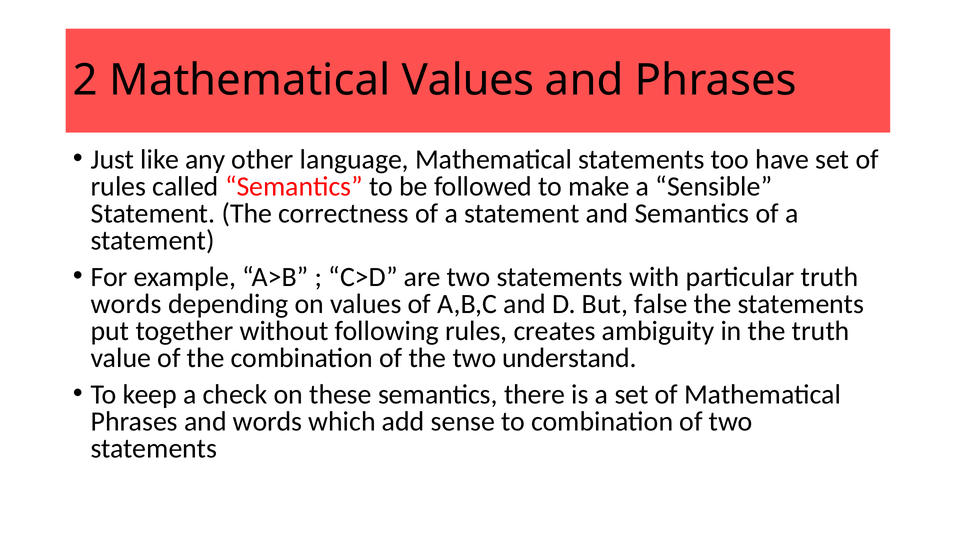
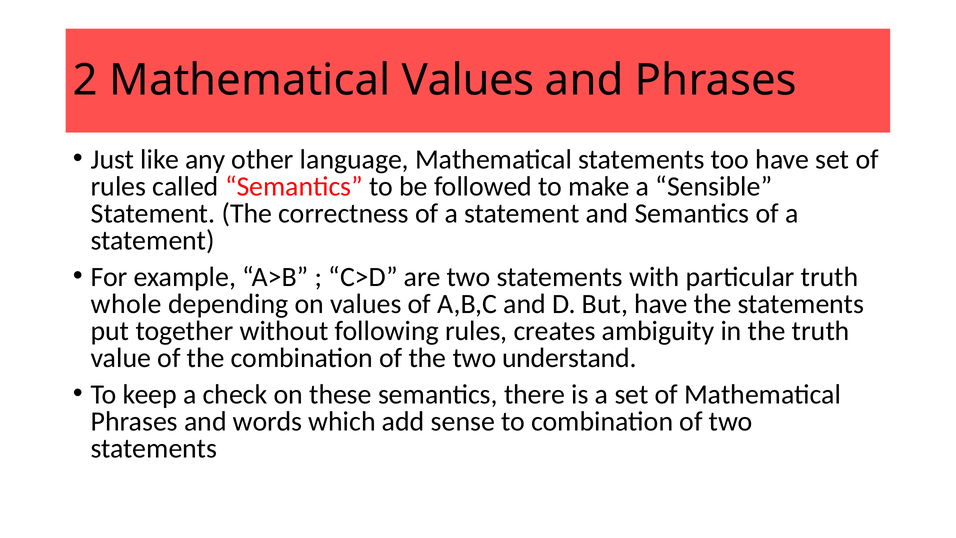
words: words -> whole (126, 304)
But false: false -> have (661, 304)
